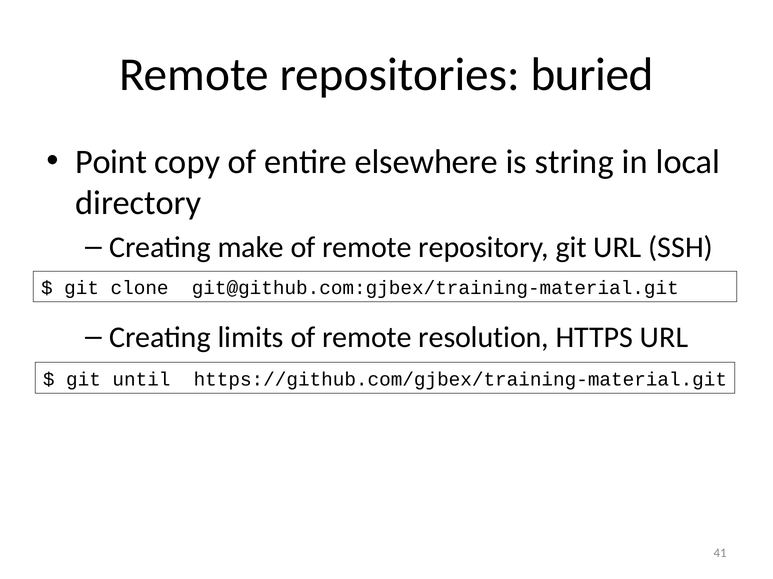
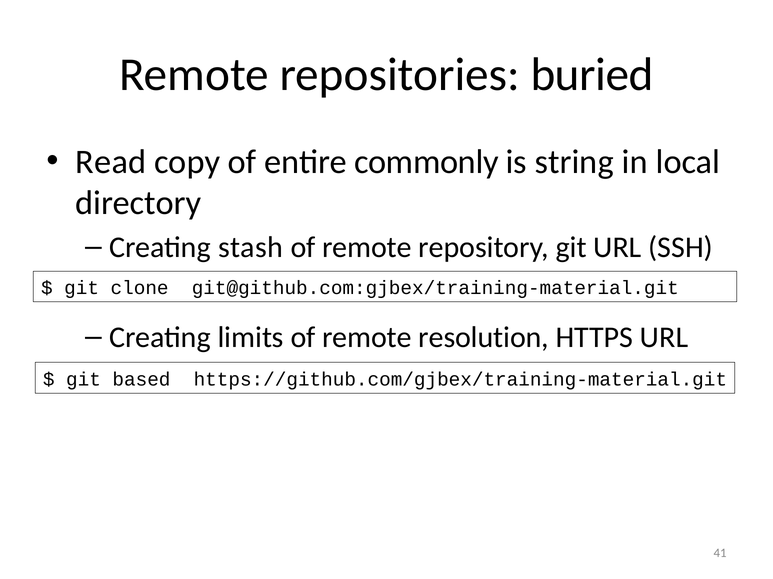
Point: Point -> Read (111, 162)
elsewhere: elsewhere -> commonly (426, 162)
make: make -> stash (250, 248)
until: until -> based (141, 380)
